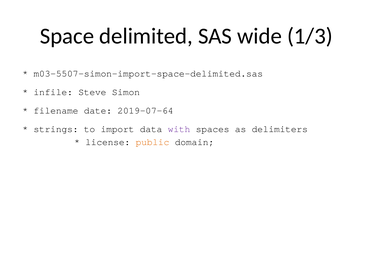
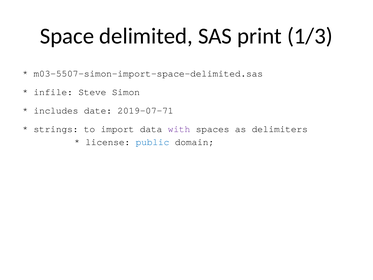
wide: wide -> print (259, 36)
filename: filename -> includes (56, 110)
2019-07-64: 2019-07-64 -> 2019-07-71 (145, 110)
public colour: orange -> blue (153, 142)
